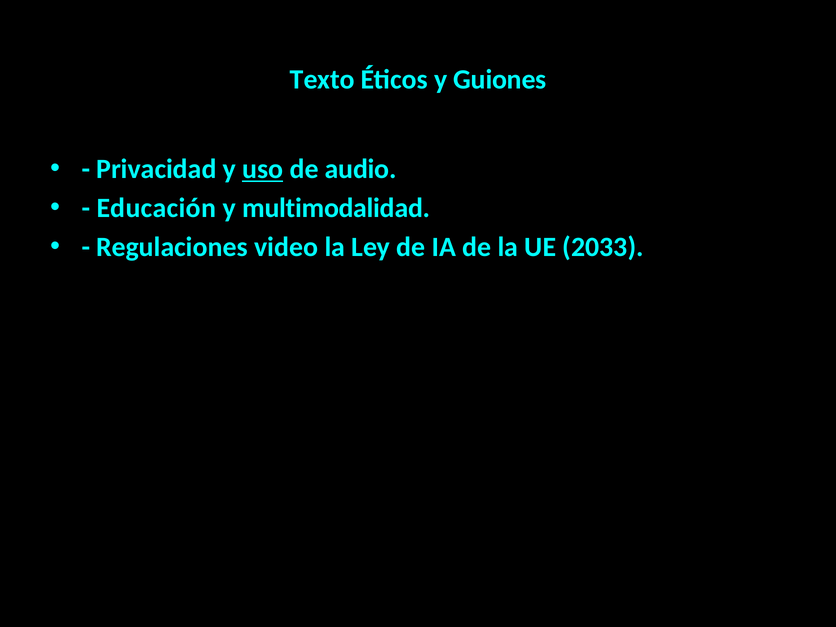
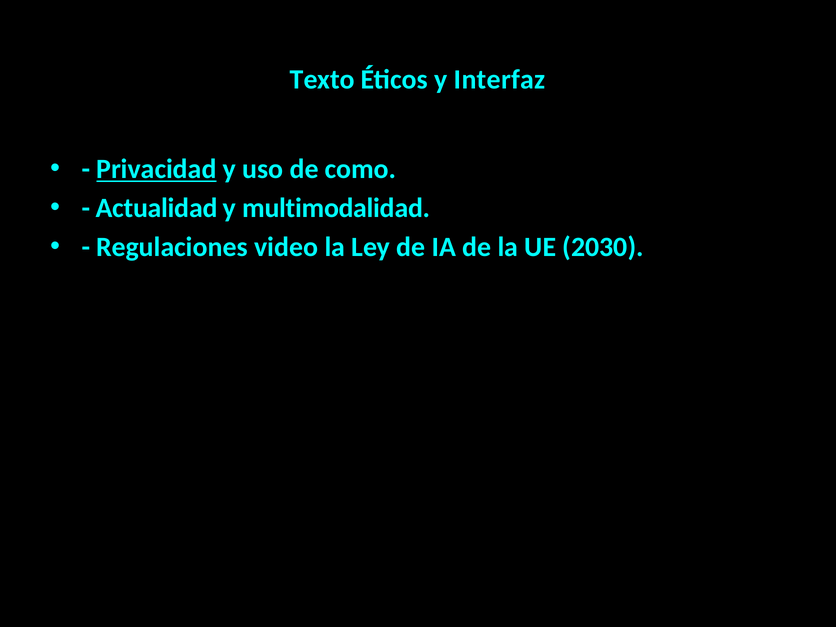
Guiones: Guiones -> Interfaz (500, 79)
Privacidad underline: none -> present (156, 169)
uso underline: present -> none (263, 169)
audio: audio -> como (361, 169)
Educación: Educación -> Actualidad (157, 208)
2033: 2033 -> 2030 (603, 247)
